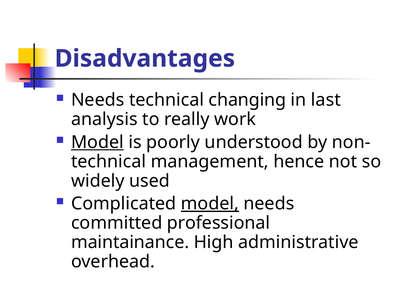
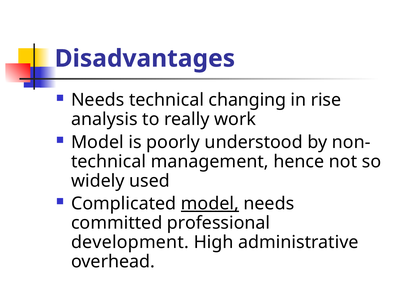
last: last -> rise (326, 100)
Model underline: present -> none (97, 142)
maintainance: maintainance -> development (130, 243)
